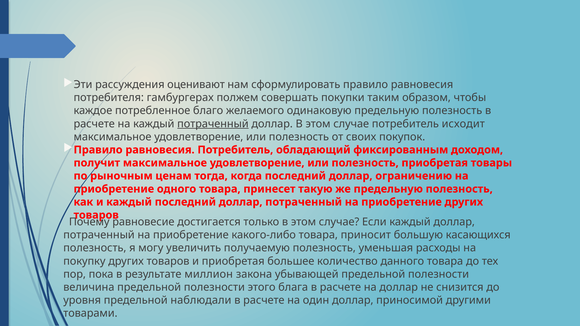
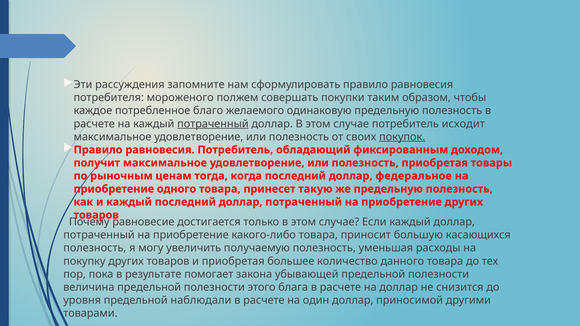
оценивают: оценивают -> запомните (196, 85)
гамбургерах: гамбургерах -> мороженого (180, 98)
покупок underline: none -> present (402, 137)
ограничению: ограничению -> федеральное (414, 176)
миллион: миллион -> помогает (209, 274)
